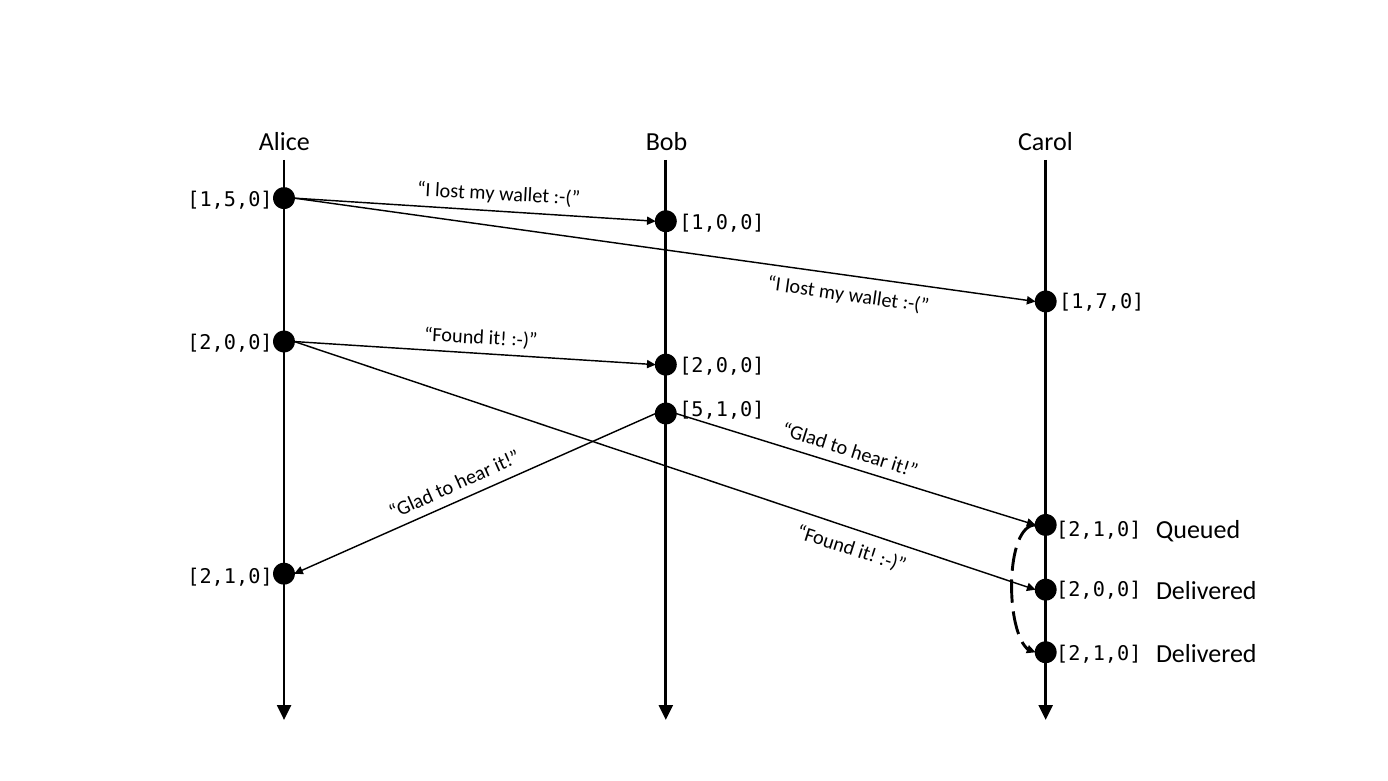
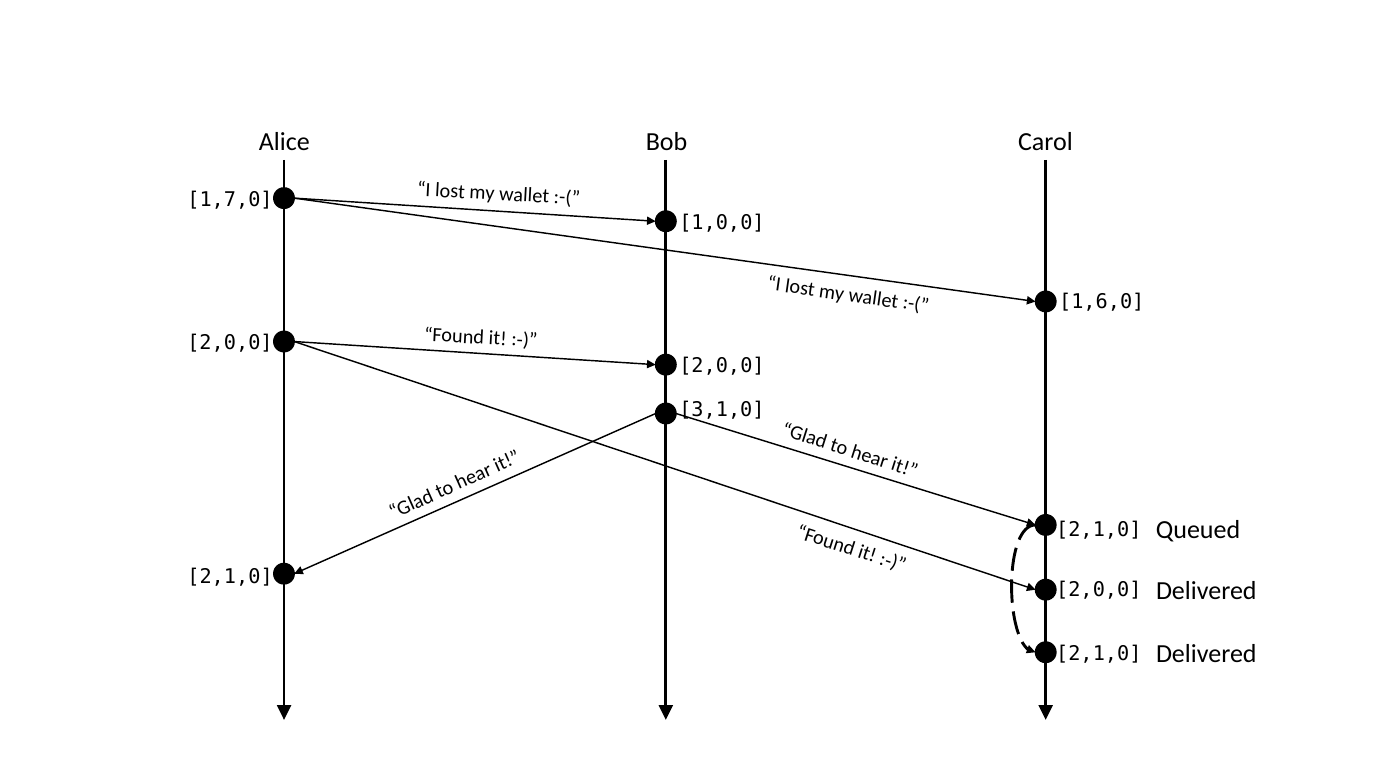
1,5,0: 1,5,0 -> 1,7,0 (230, 199)
1,7,0: 1,7,0 -> 1,6,0 (1102, 302)
5,1,0: 5,1,0 -> 3,1,0 (722, 410)
